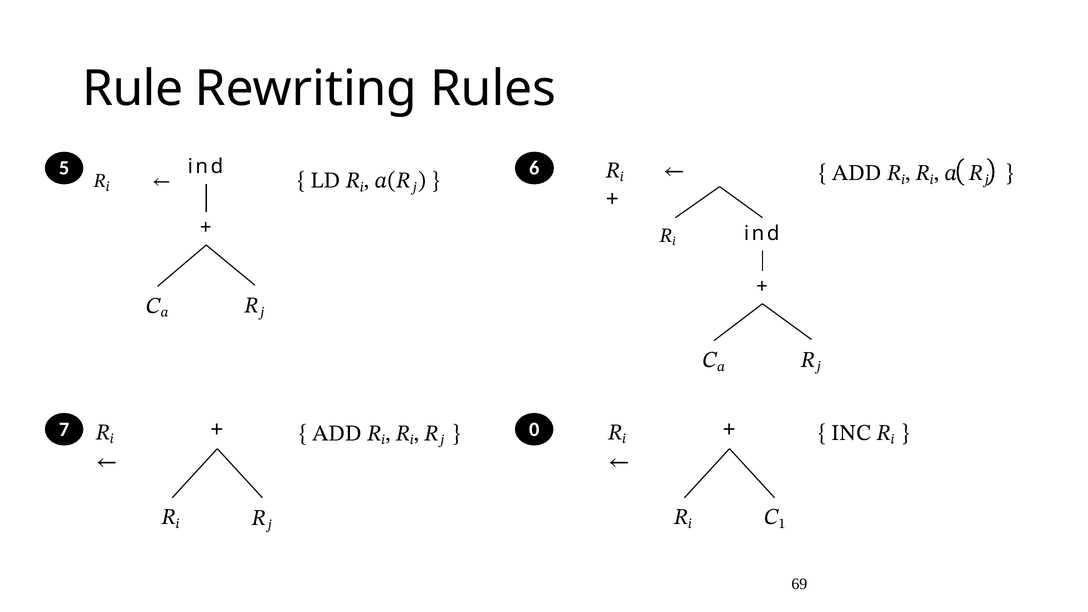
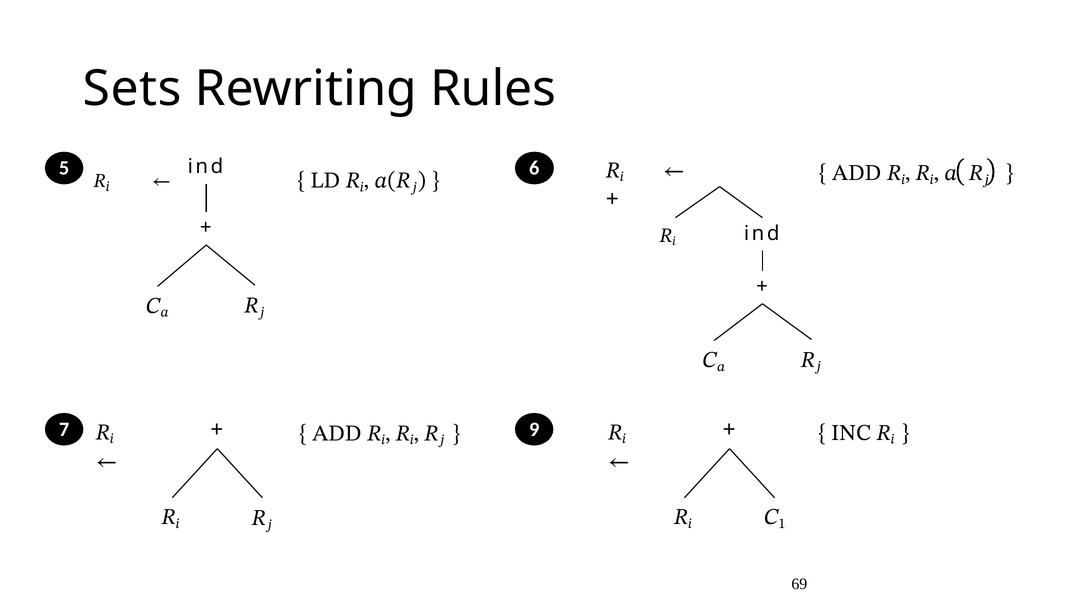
Rule: Rule -> Sets (132, 89)
0: 0 -> 9 (534, 429)
